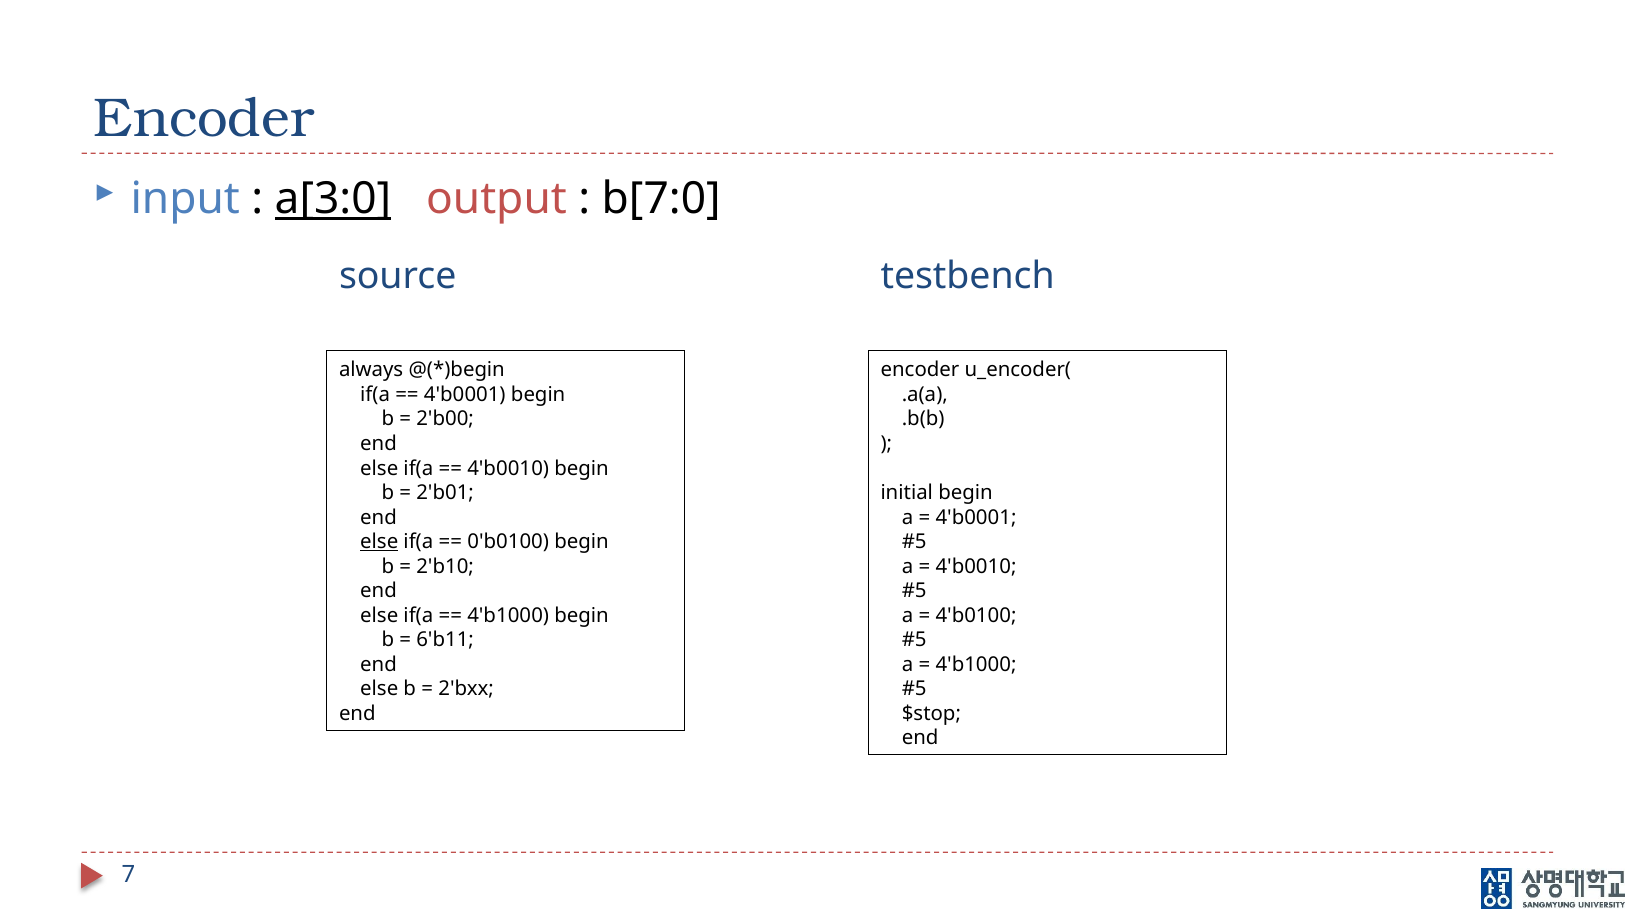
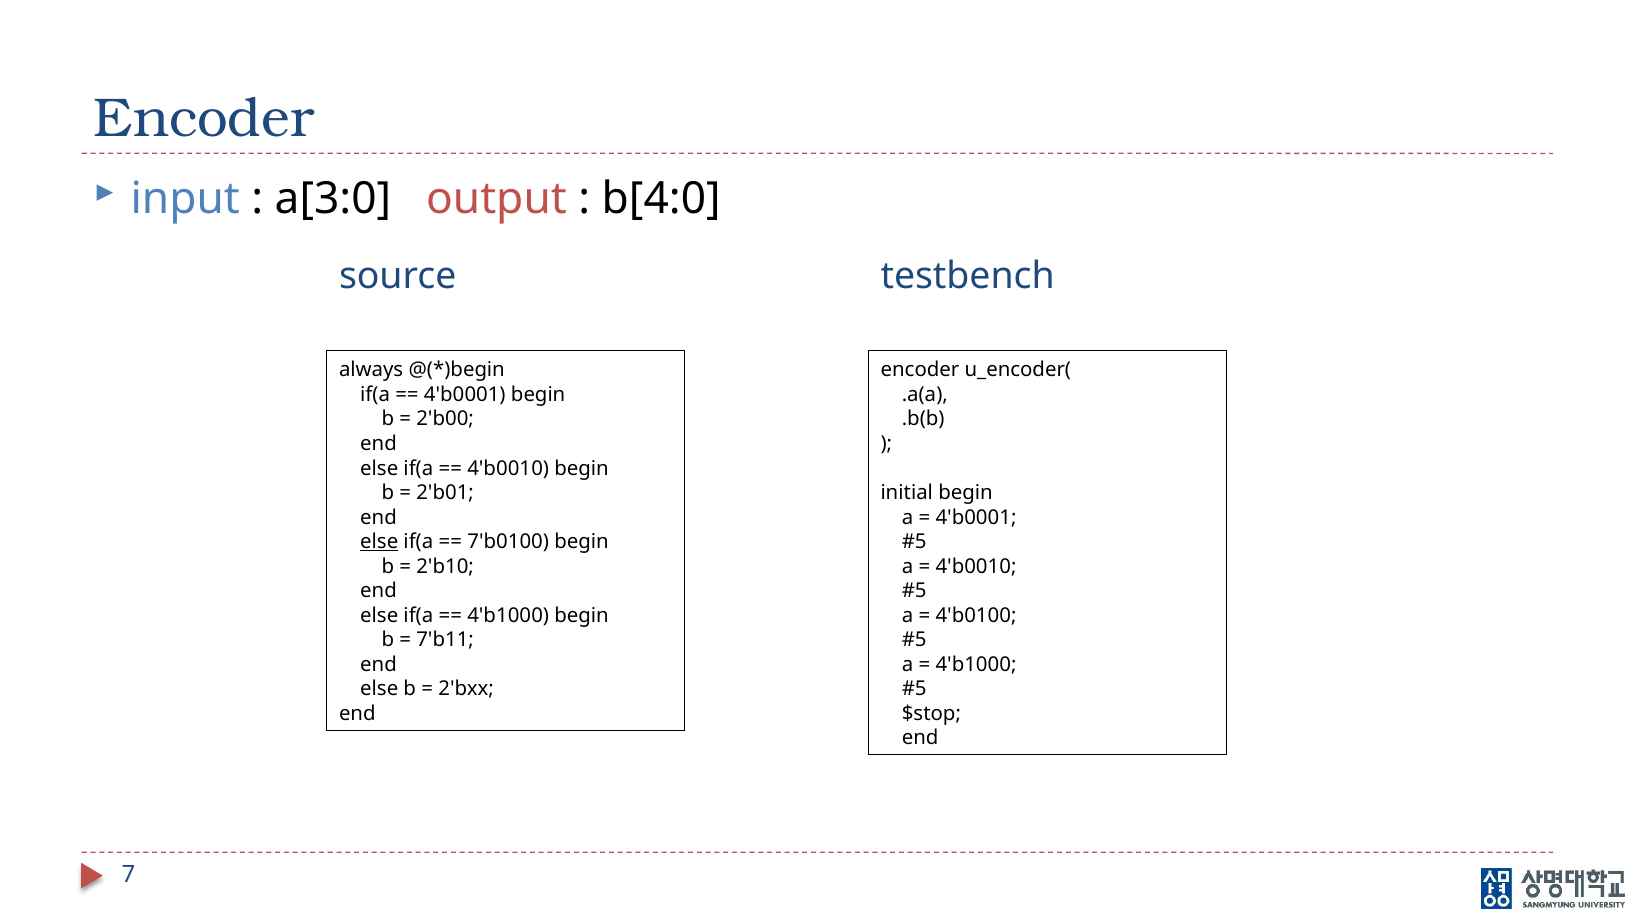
a[3:0 underline: present -> none (333, 199)
b[7:0: b[7:0 -> b[4:0 (661, 199)
0'b0100: 0'b0100 -> 7'b0100 (508, 542)
6'b11: 6'b11 -> 7'b11 (445, 640)
